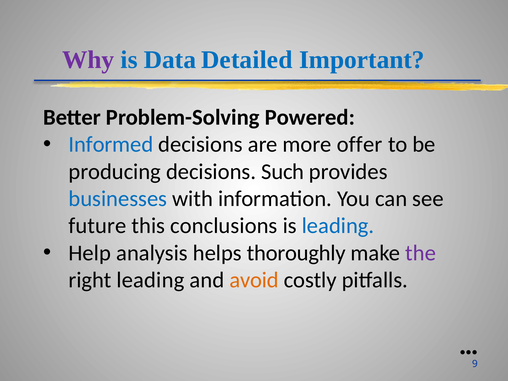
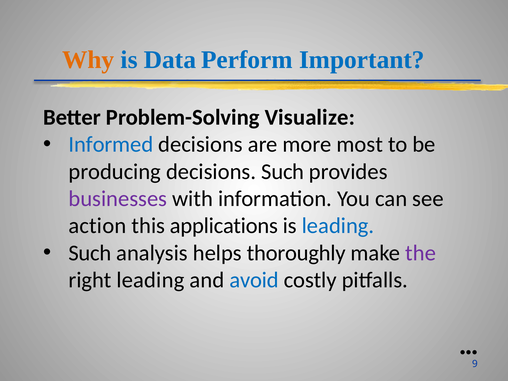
Why colour: purple -> orange (88, 60)
Detailed: Detailed -> Perform (247, 60)
Powered: Powered -> Visualize (310, 117)
offer: offer -> most (360, 144)
businesses colour: blue -> purple (118, 199)
future: future -> action (97, 226)
conclusions: conclusions -> applications (224, 226)
Help: Help -> Such (90, 253)
avoid colour: orange -> blue (254, 280)
